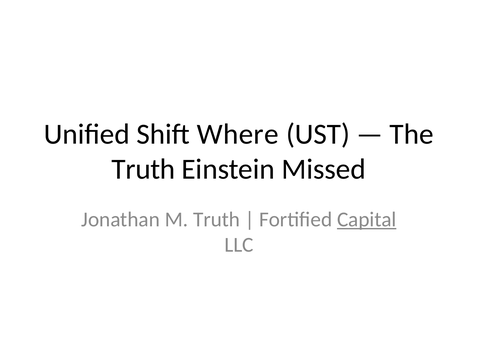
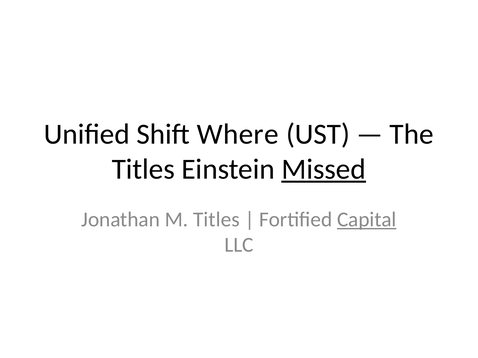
Truth: Truth -> Titles (143, 169)
Missed underline: none -> present (324, 169)
M Truth: Truth -> Titles (216, 220)
